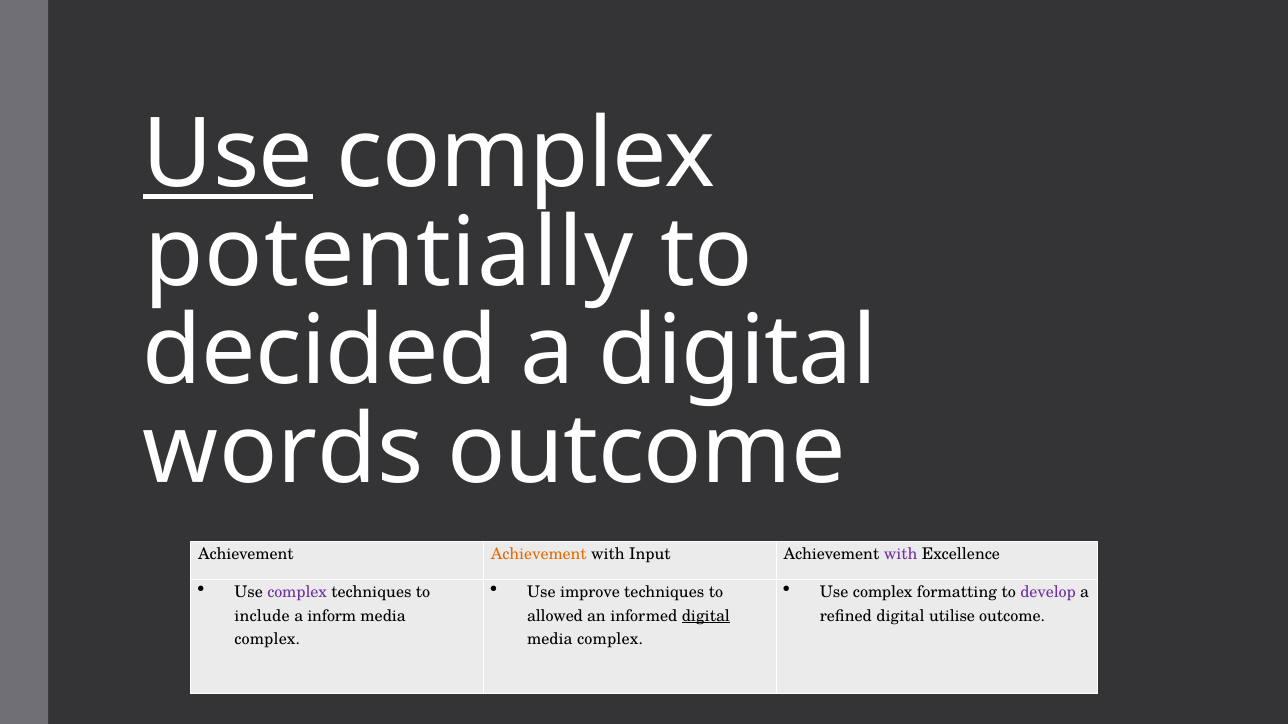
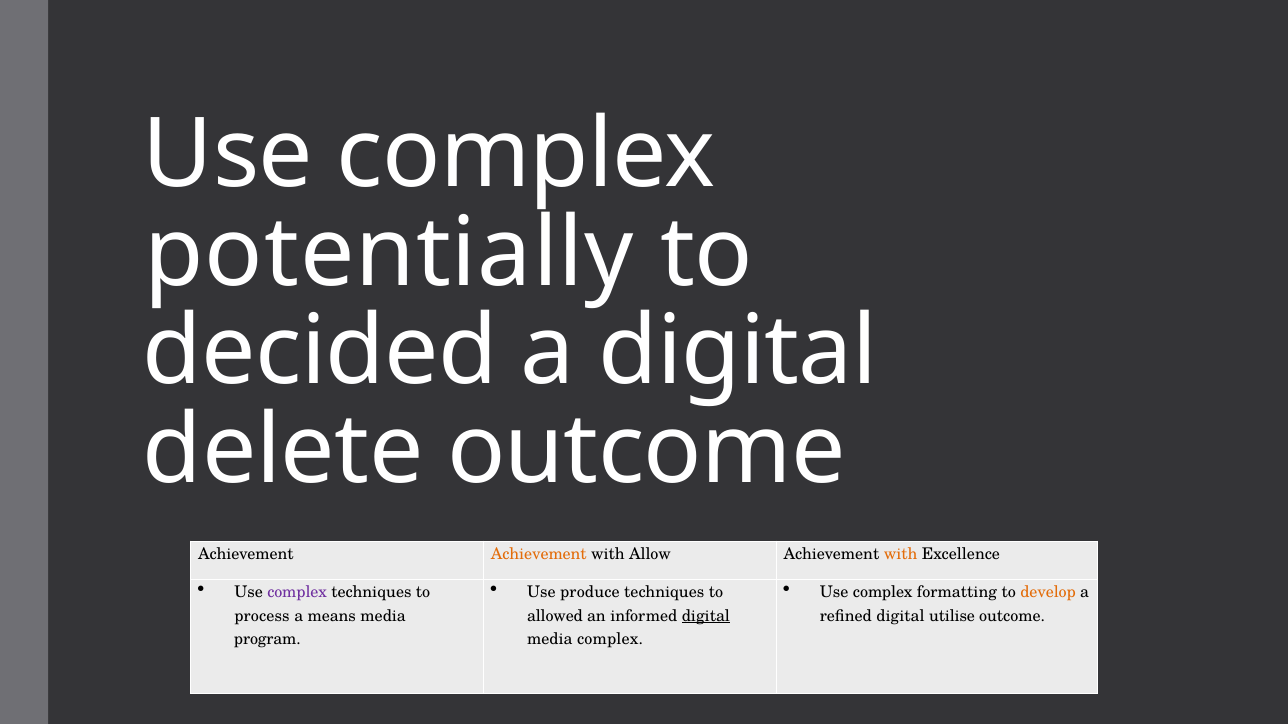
Use underline: present -> none (228, 155)
words: words -> delete (283, 451)
Input: Input -> Allow (650, 555)
with colour: purple -> orange (901, 555)
improve: improve -> produce (590, 593)
develop colour: purple -> orange (1048, 593)
include: include -> process (262, 616)
inform: inform -> means (332, 616)
complex: complex -> program (267, 640)
